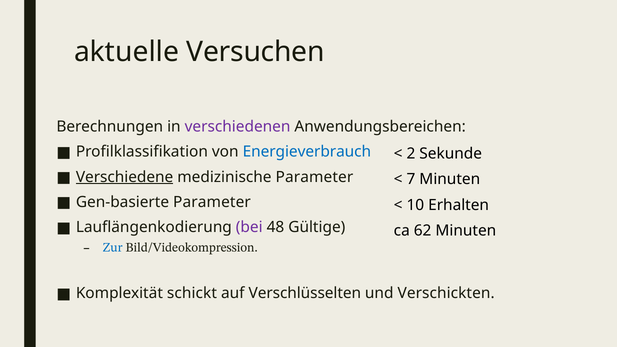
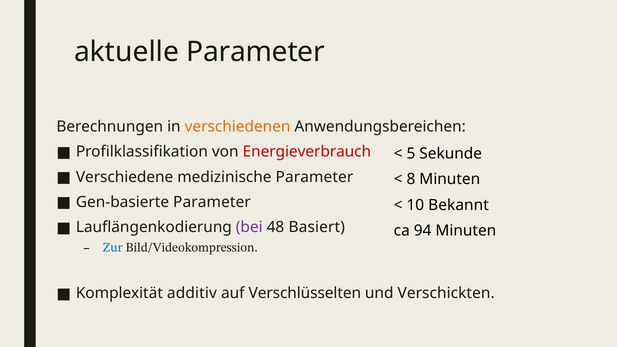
aktuelle Versuchen: Versuchen -> Parameter (256, 52)
verschiedenen colour: purple -> orange (238, 127)
Energieverbrauch colour: blue -> red (307, 152)
2: 2 -> 5 (411, 154)
Verschiedene underline: present -> none (125, 177)
7: 7 -> 8 (411, 179)
Erhalten: Erhalten -> Bekannt (459, 205)
Gültige: Gültige -> Basiert (317, 227)
62: 62 -> 94 (423, 231)
schickt: schickt -> additiv (192, 293)
